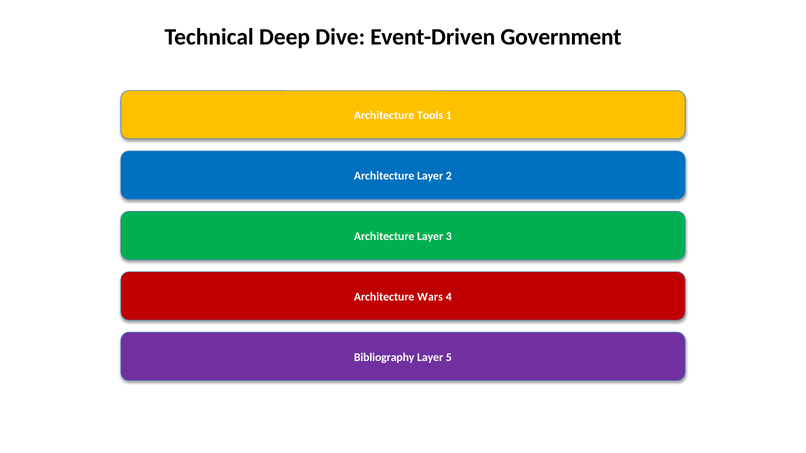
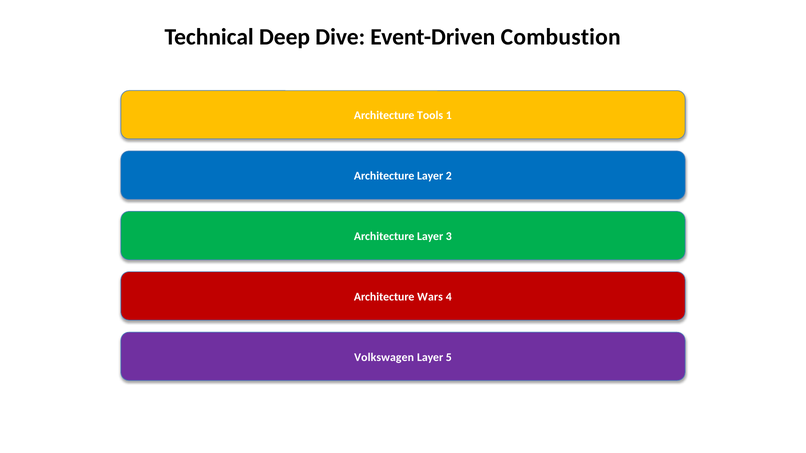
Government: Government -> Combustion (561, 37)
Bibliography: Bibliography -> Volkswagen (384, 357)
